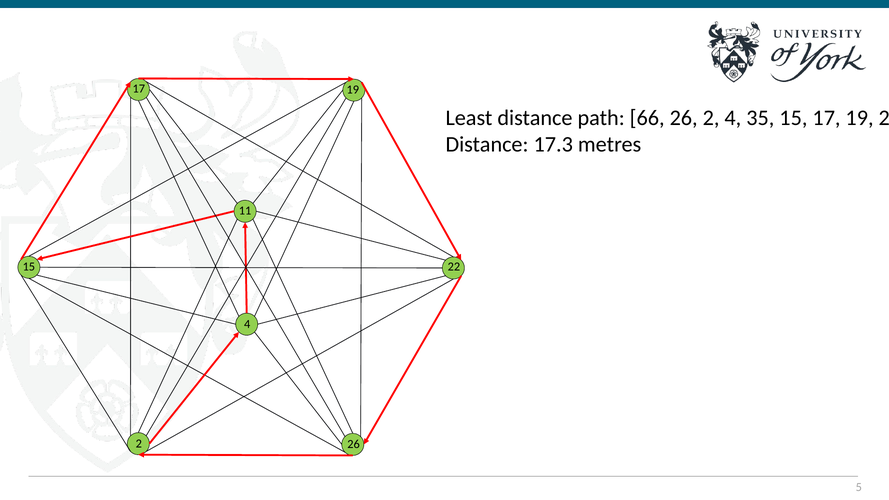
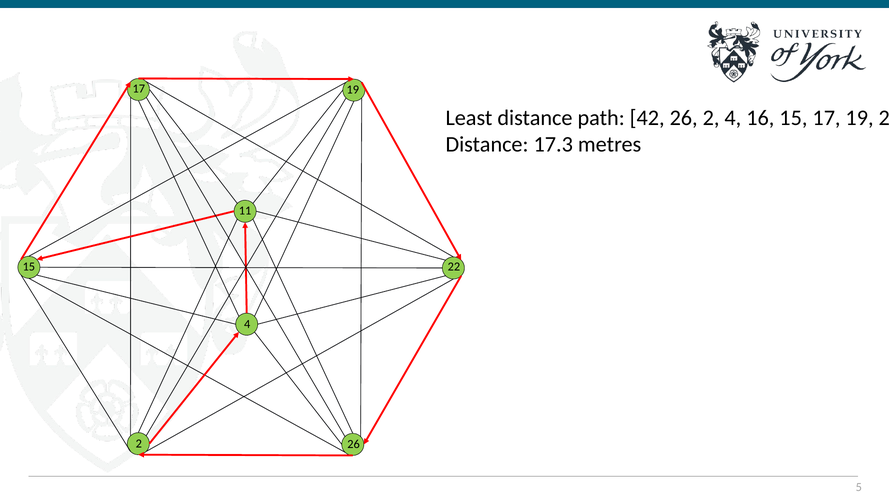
66: 66 -> 42 (647, 118)
35: 35 -> 16 (760, 118)
